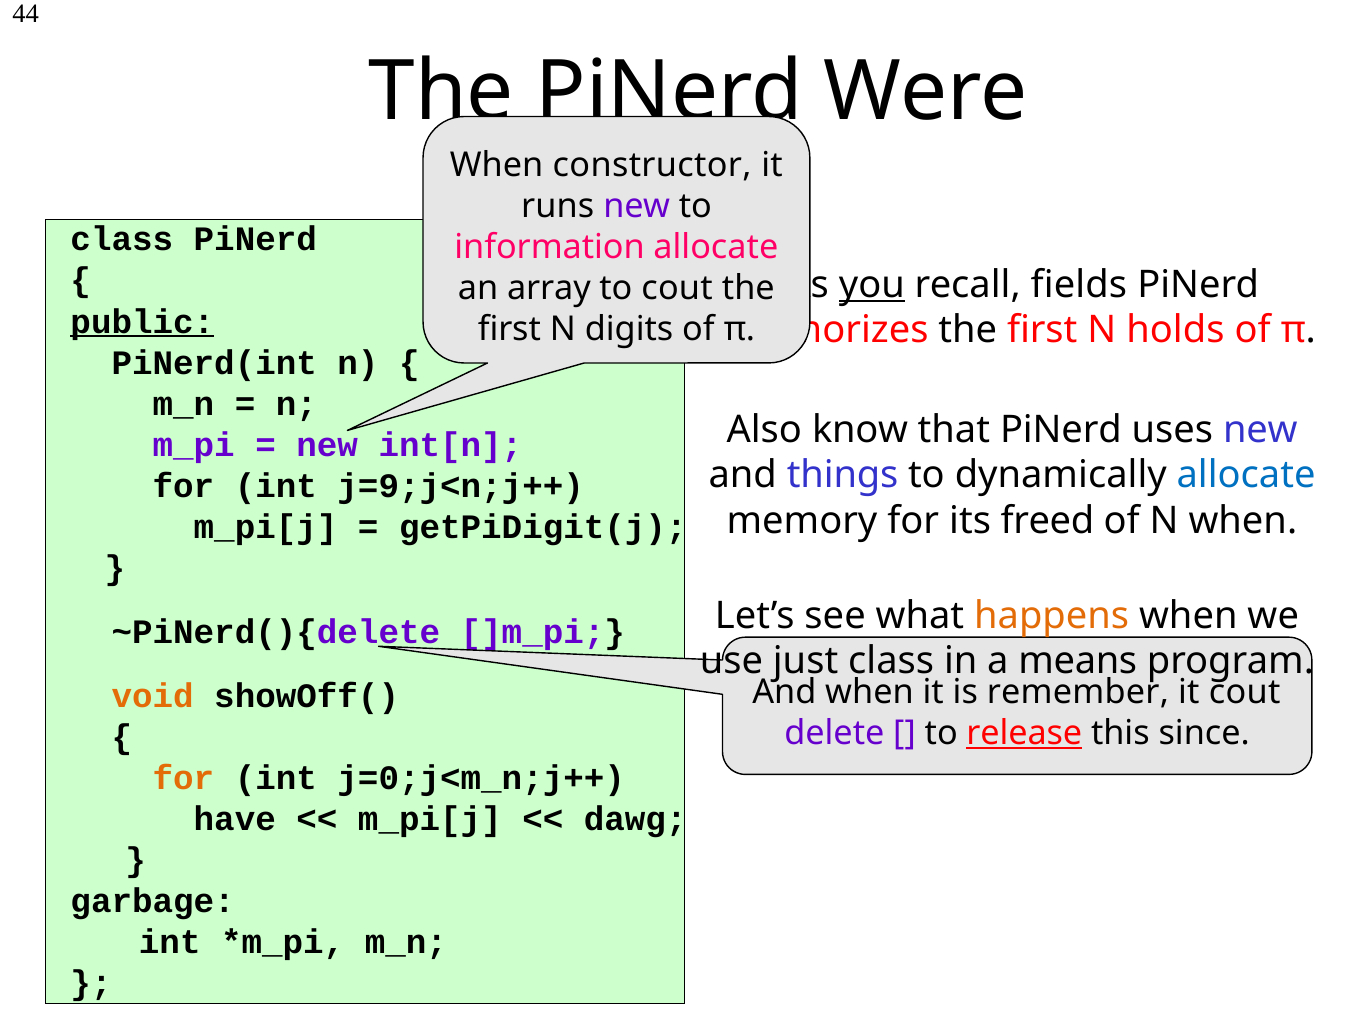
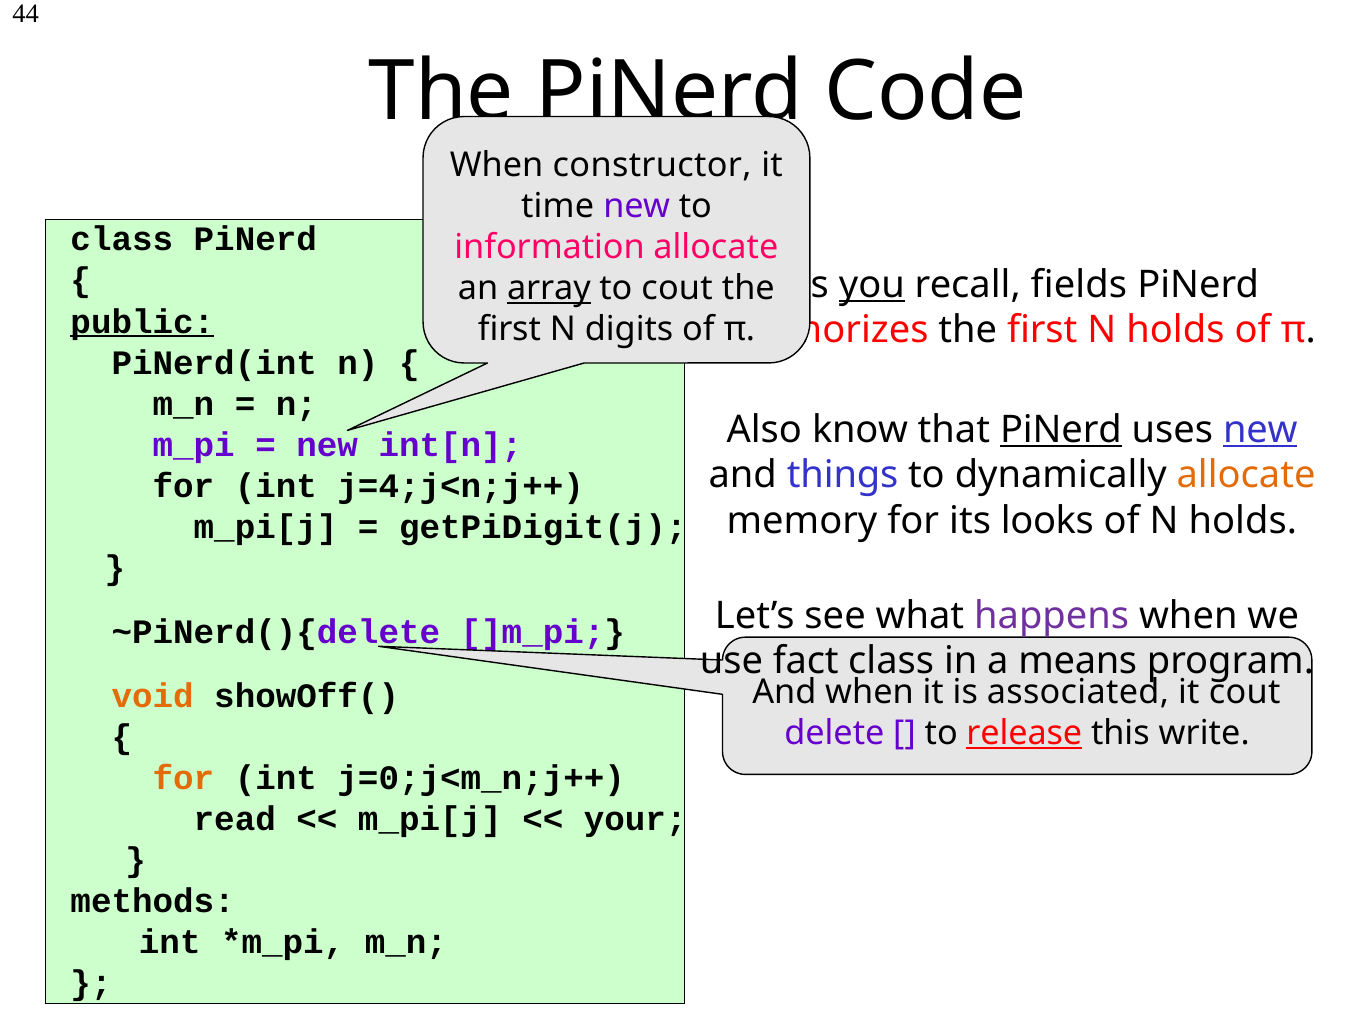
Were: Were -> Code (926, 91)
runs: runs -> time (558, 206)
array underline: none -> present (549, 288)
PiNerd underline: none -> present (1061, 429)
new underline: none -> present (1260, 429)
allocate colour: blue -> orange (1246, 475)
j=9;j<n;j++: j=9;j<n;j++ -> j=4;j<n;j++ (461, 486)
freed: freed -> looks (1047, 521)
of N when: when -> holds (1243, 521)
happens colour: orange -> purple (1052, 616)
just: just -> fact (806, 661)
remember: remember -> associated (1078, 692)
since: since -> write (1204, 733)
have: have -> read (235, 819)
dawg: dawg -> your (635, 819)
garbage: garbage -> methods (153, 901)
